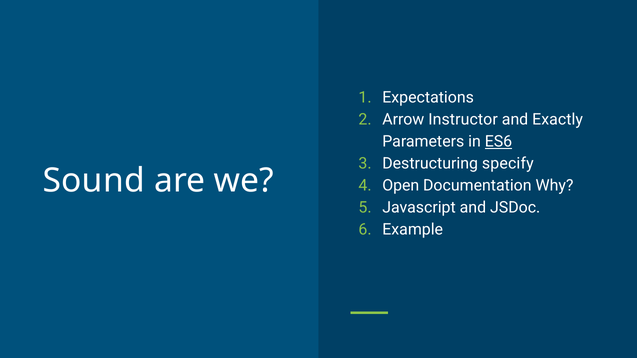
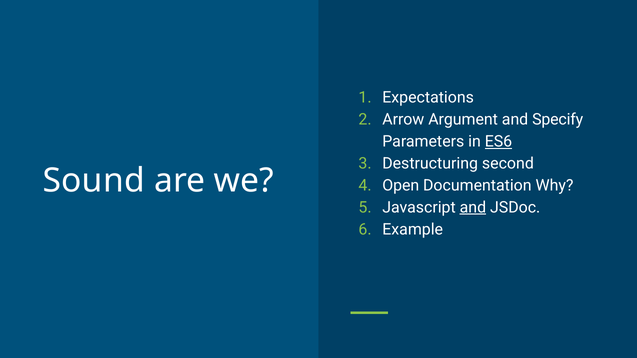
Instructor: Instructor -> Argument (463, 120)
Exactly: Exactly -> Specify (558, 120)
specify: specify -> second (508, 164)
and underline: none -> present (473, 208)
